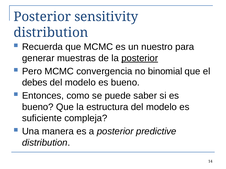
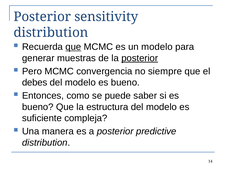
que underline: none -> present (73, 47)
un nuestro: nuestro -> modelo (157, 47)
binomial: binomial -> siempre (165, 71)
